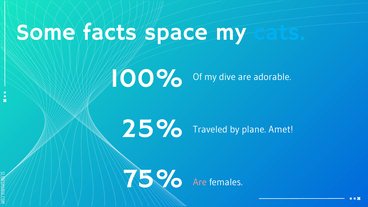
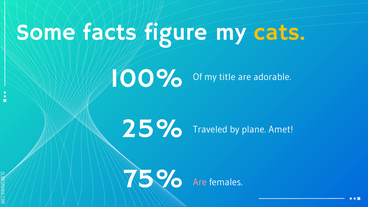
space: space -> figure (176, 32)
cats colour: light blue -> yellow (279, 32)
dive: dive -> title (227, 77)
